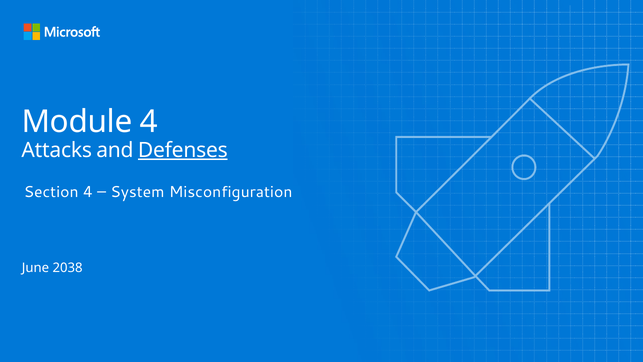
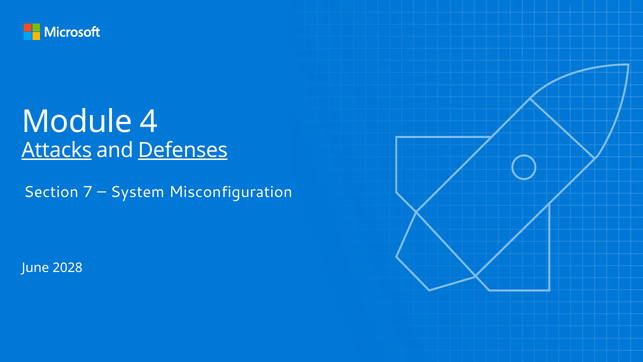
Attacks underline: none -> present (57, 150)
Section 4: 4 -> 7 (88, 192)
2038: 2038 -> 2028 (68, 268)
